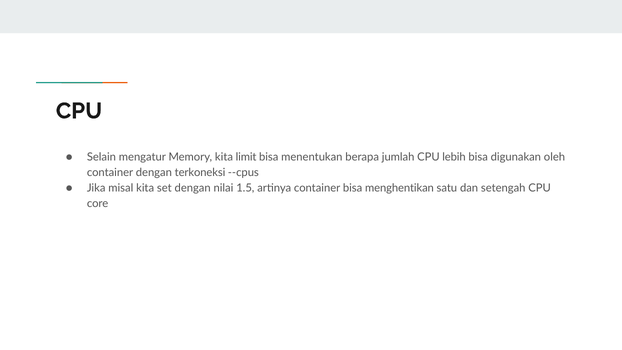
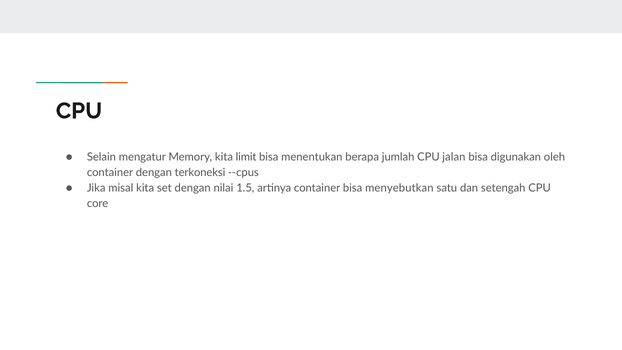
lebih: lebih -> jalan (454, 157)
menghentikan: menghentikan -> menyebutkan (399, 188)
